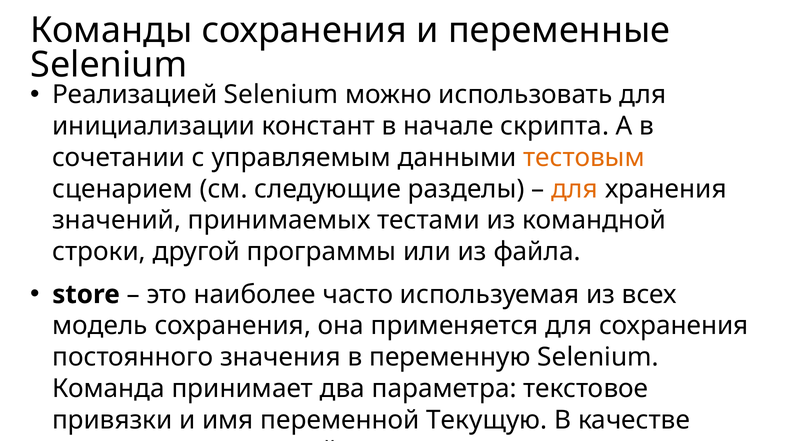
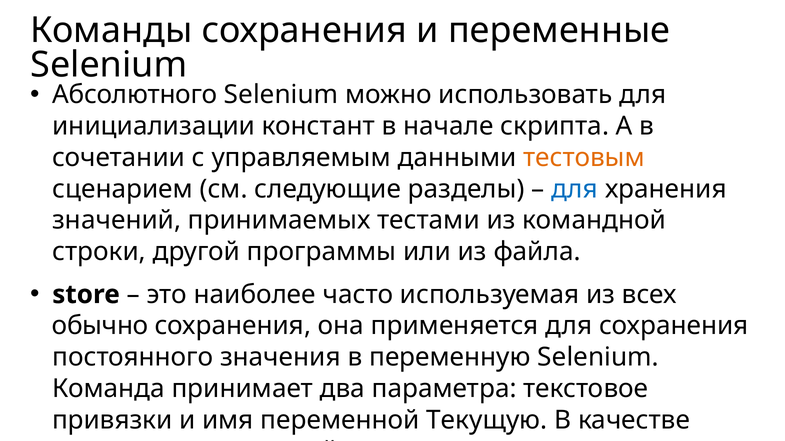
Реализацией: Реализацией -> Абсолютного (135, 95)
для colour: orange -> blue (575, 189)
модель: модель -> обычно (100, 326)
